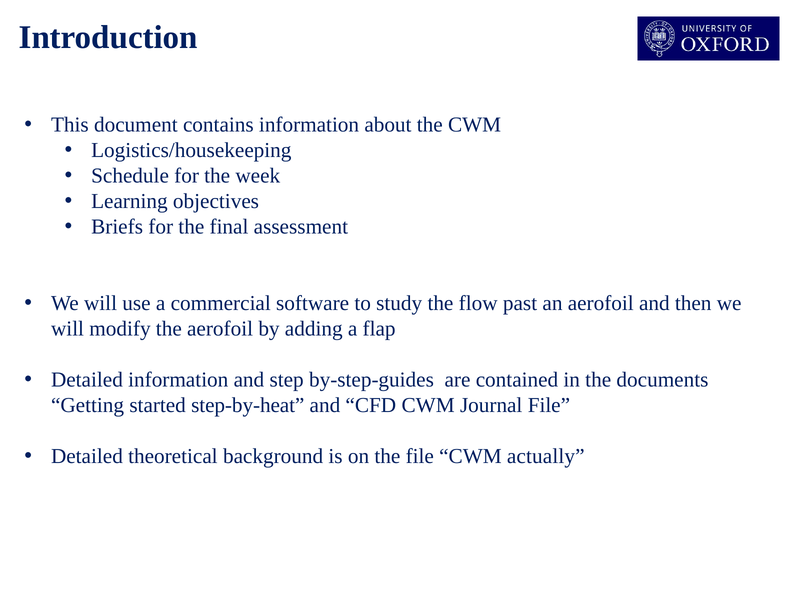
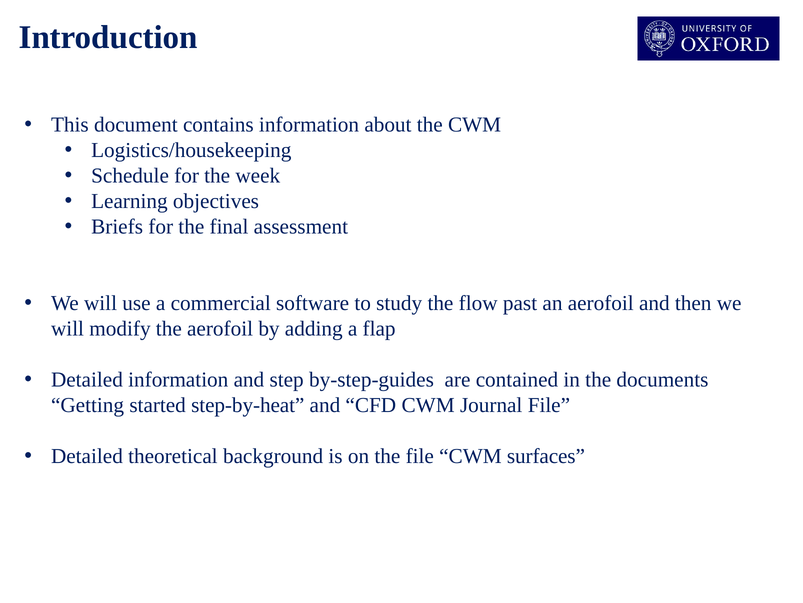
actually: actually -> surfaces (546, 456)
